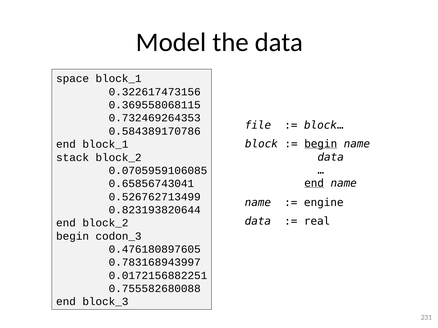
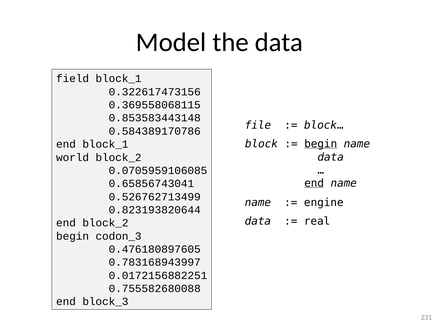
space: space -> field (73, 79)
0.732469264353: 0.732469264353 -> 0.853583443148 (155, 118)
stack: stack -> world (73, 158)
